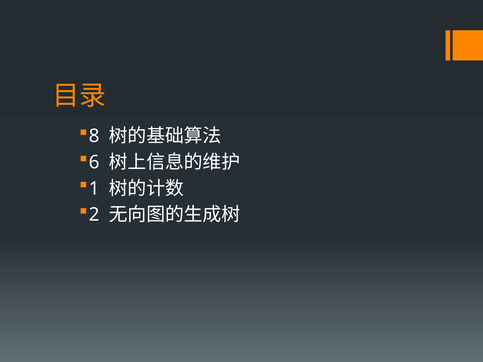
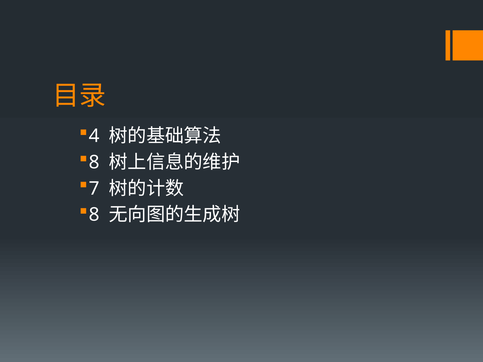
8: 8 -> 4 (94, 136)
6: 6 -> 8 (94, 162)
1: 1 -> 7 (94, 189)
2: 2 -> 8 (94, 215)
